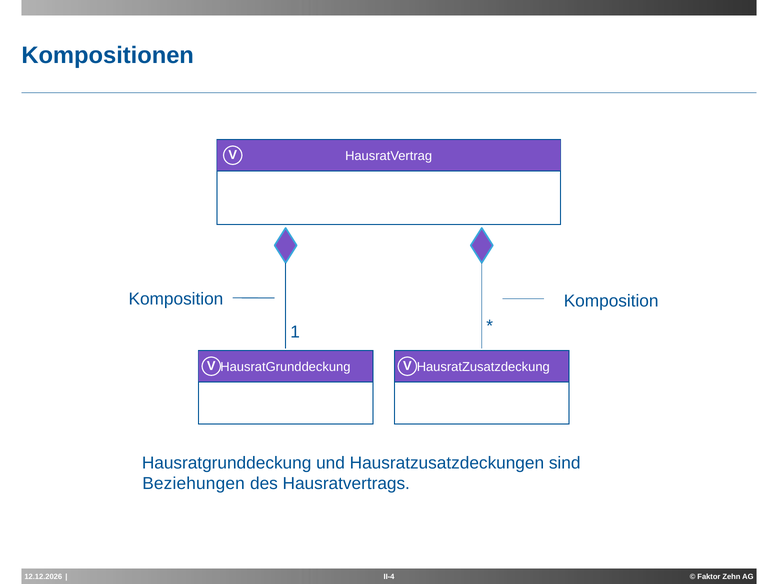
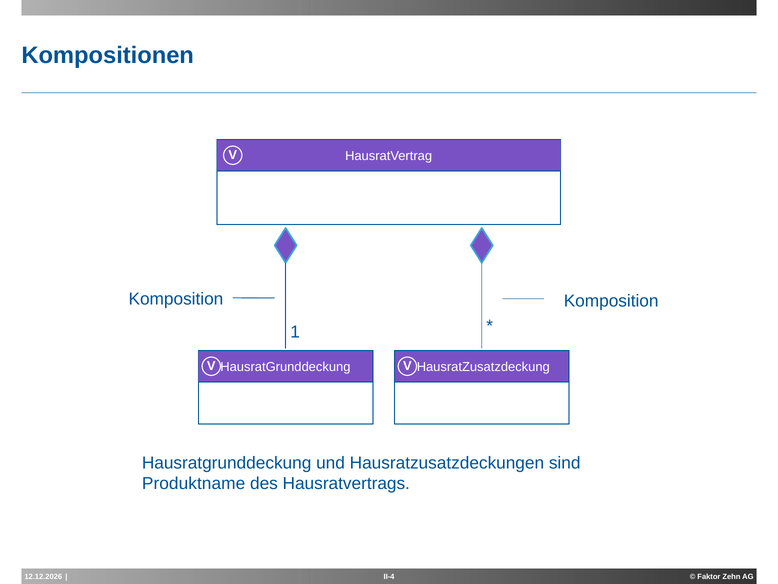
Beziehungen: Beziehungen -> Produktname (194, 483)
